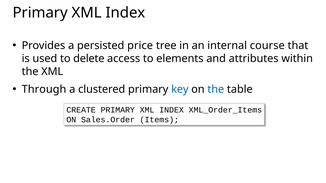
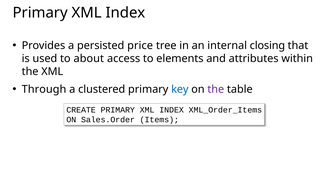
course: course -> closing (267, 46)
delete: delete -> about (89, 59)
the colour: blue -> purple (216, 89)
